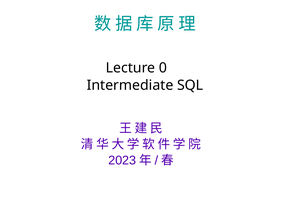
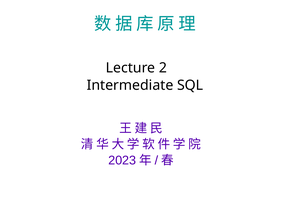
0: 0 -> 2 (163, 68)
